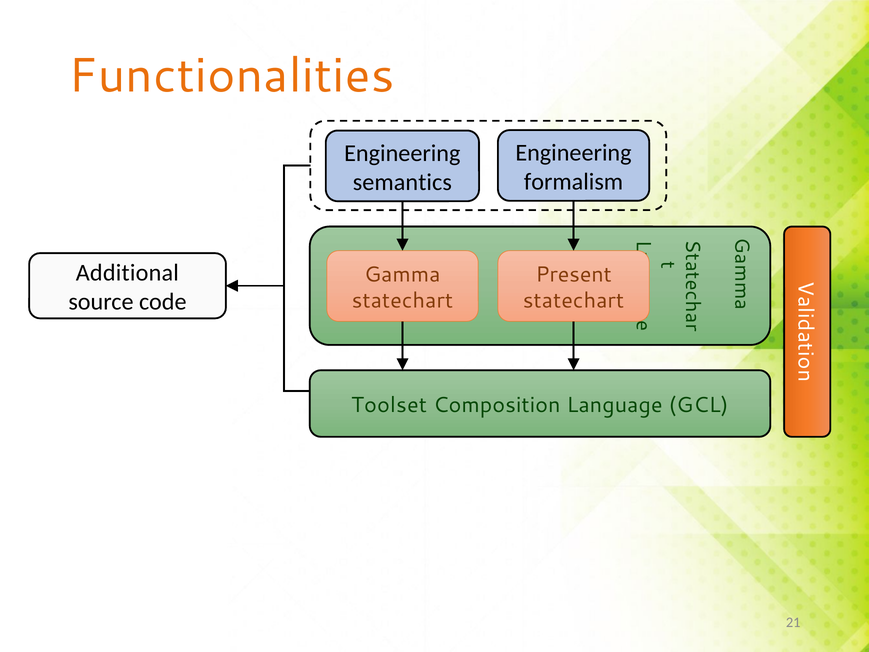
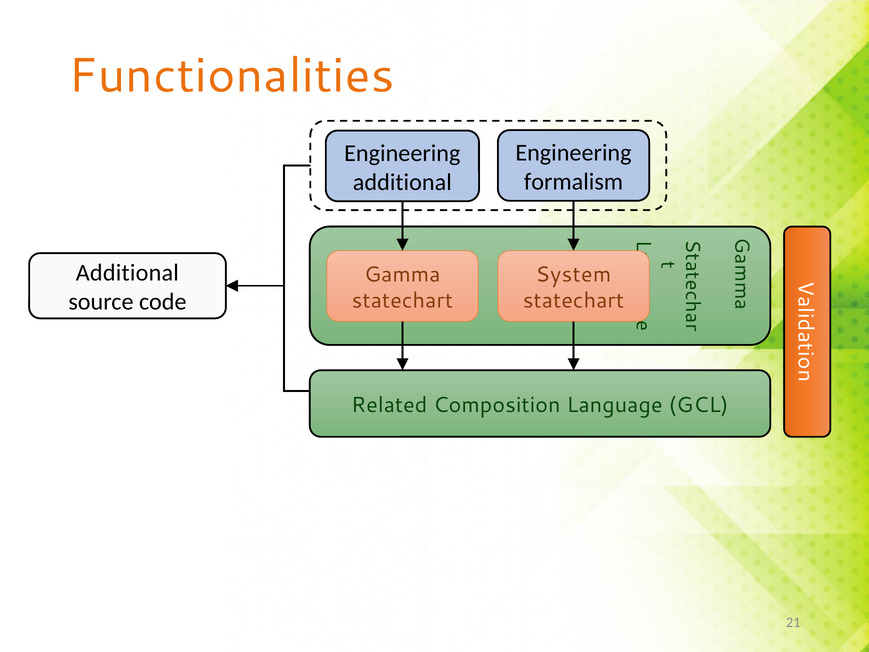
semantics: semantics -> additional (402, 182)
Present: Present -> System (573, 274)
Toolset: Toolset -> Related (389, 405)
